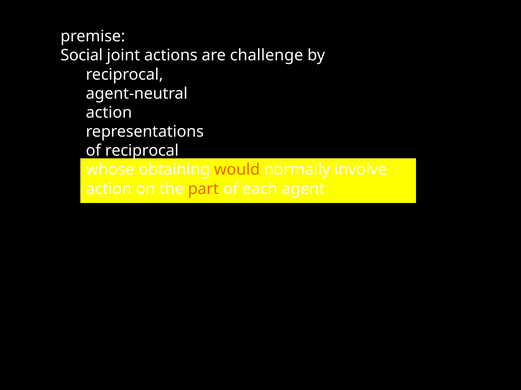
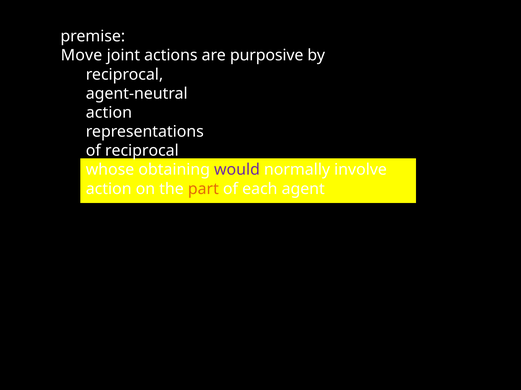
Social: Social -> Move (81, 55)
challenge: challenge -> purposive (267, 55)
would colour: orange -> purple (237, 170)
